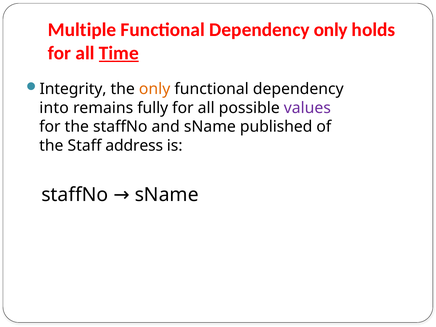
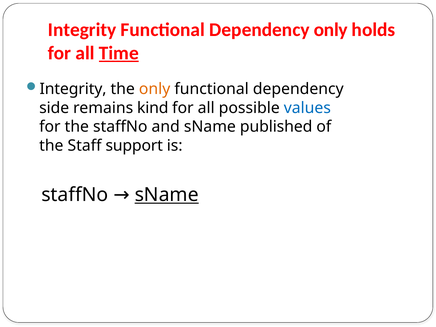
Multiple: Multiple -> Integrity (82, 30)
into: into -> side (54, 108)
fully: fully -> kind (153, 108)
values colour: purple -> blue (307, 108)
address: address -> support (134, 146)
sName underline: none -> present (167, 195)
